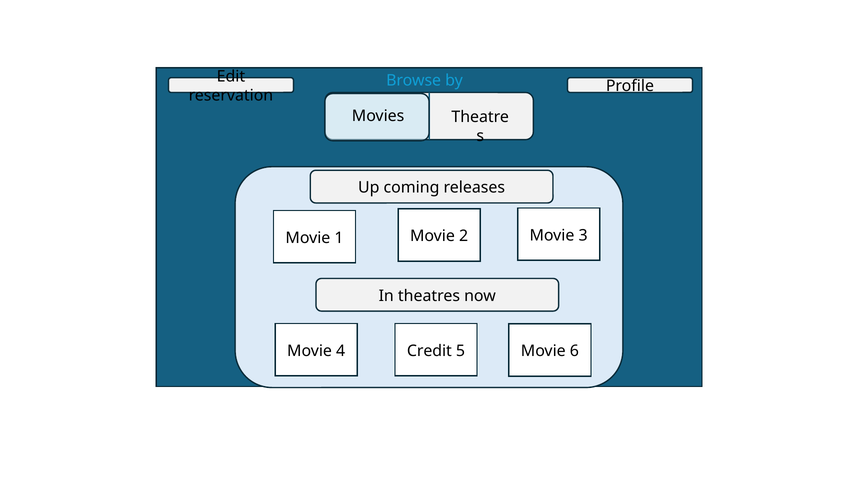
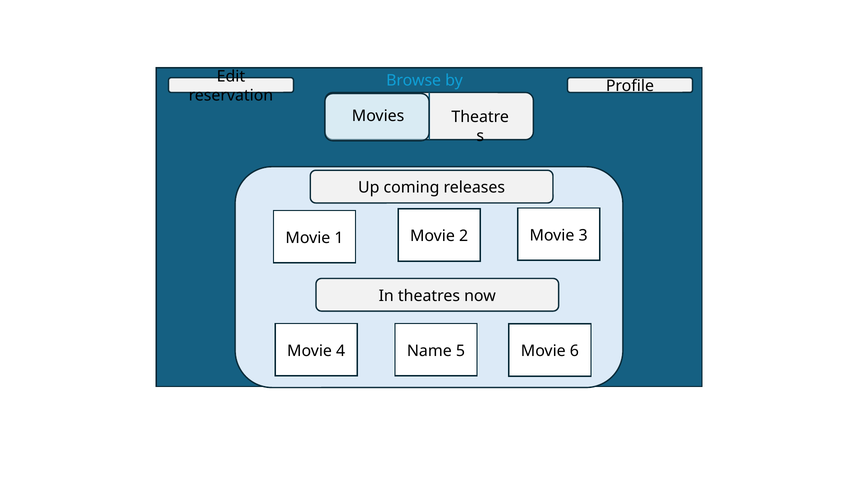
Credit: Credit -> Name (429, 350)
